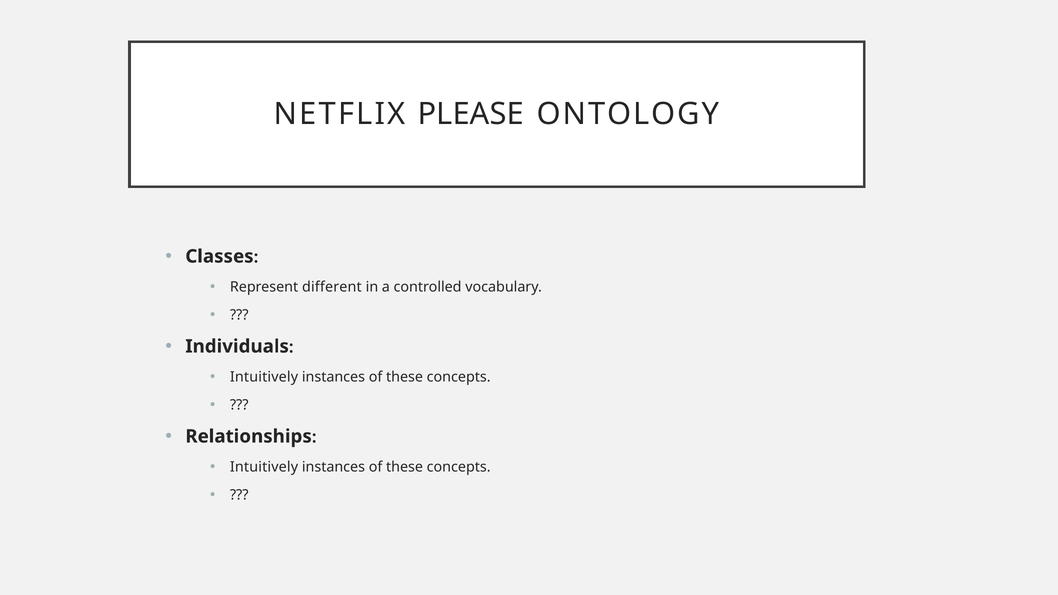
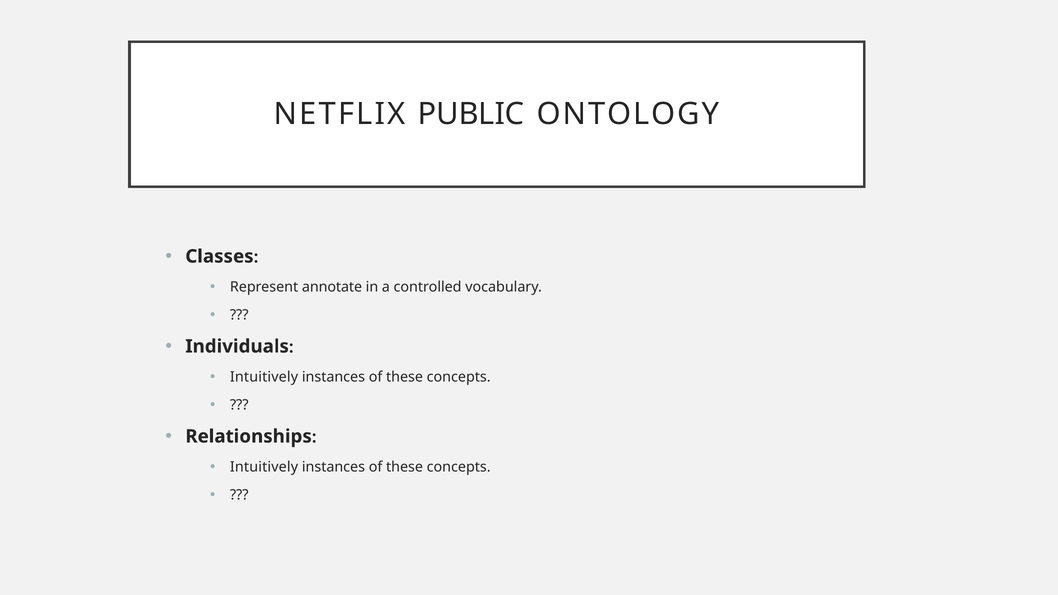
PLEASE: PLEASE -> PUBLIC (471, 114)
different: different -> annotate (332, 287)
